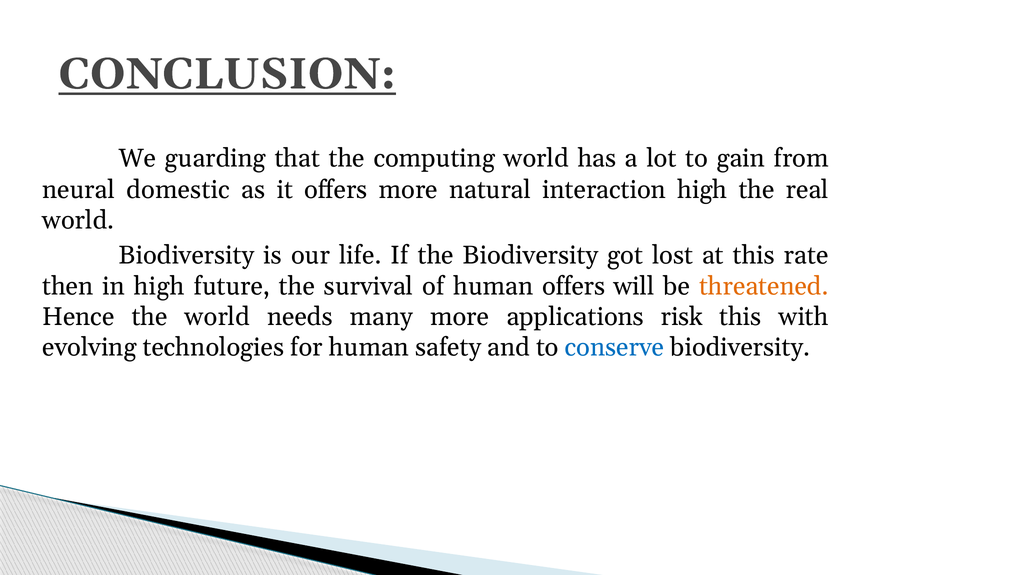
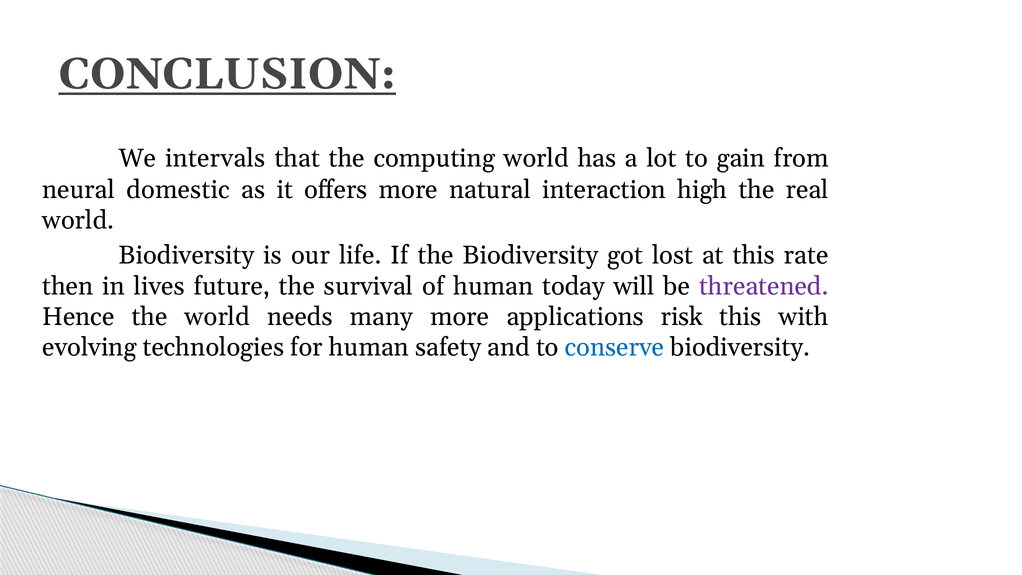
guarding: guarding -> intervals (215, 158)
in high: high -> lives (159, 286)
human offers: offers -> today (574, 286)
threatened colour: orange -> purple (764, 286)
